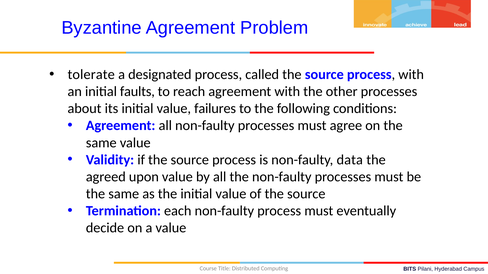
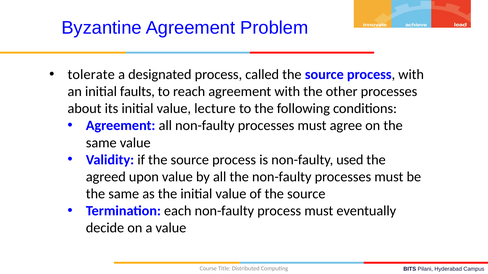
failures: failures -> lecture (215, 109)
data: data -> used (350, 160)
